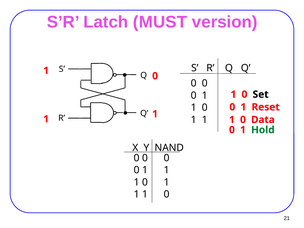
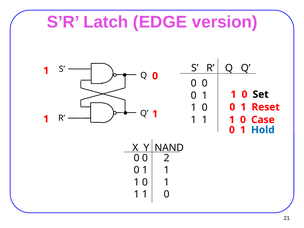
MUST: MUST -> EDGE (160, 22)
Data: Data -> Case (263, 120)
Hold colour: green -> blue (263, 130)
0: 0 -> 2 (167, 158)
